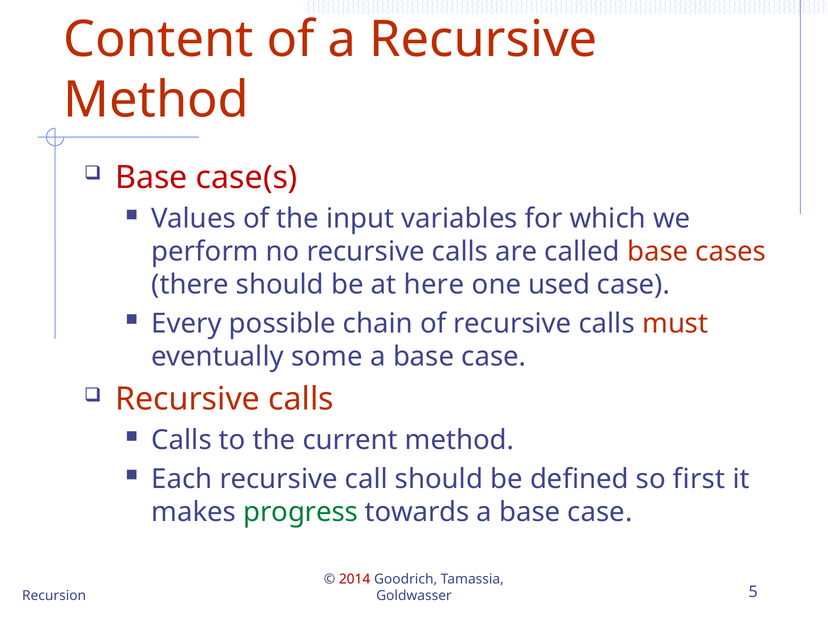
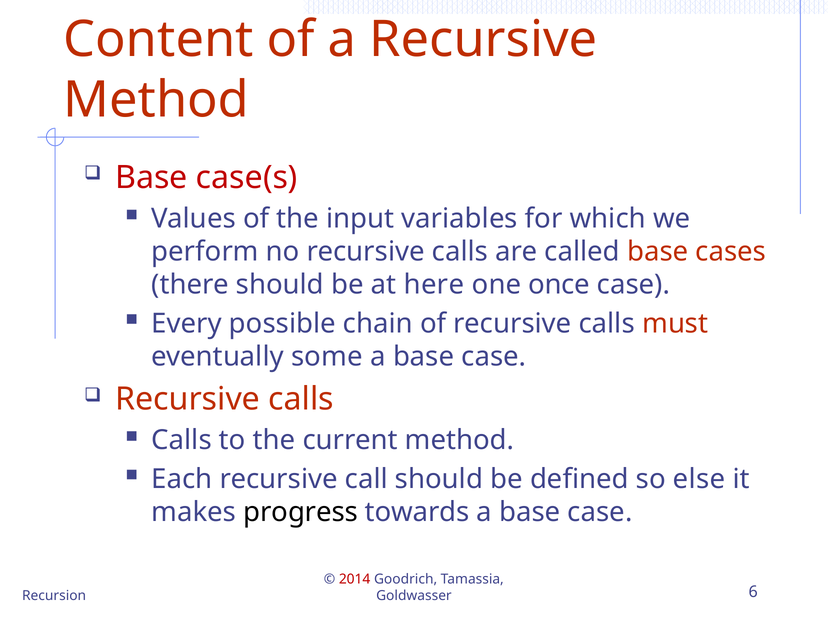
used: used -> once (559, 285)
first: first -> else (699, 479)
progress colour: green -> black (301, 512)
5: 5 -> 6 (753, 592)
